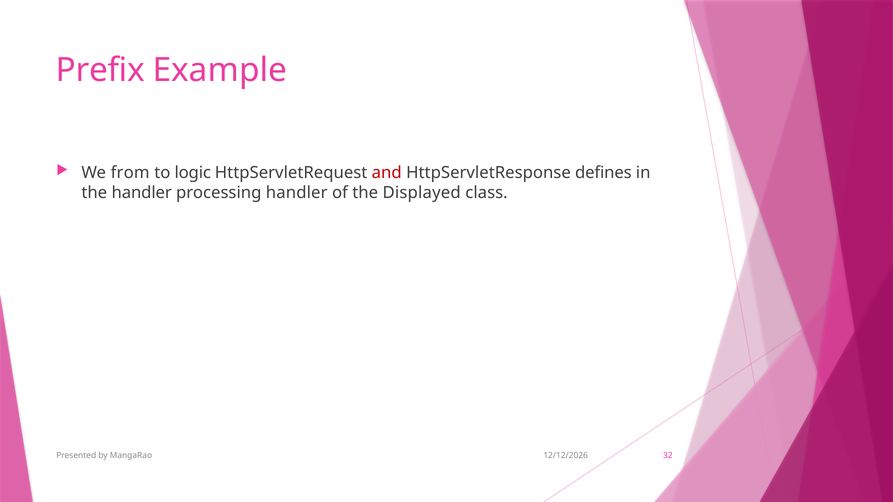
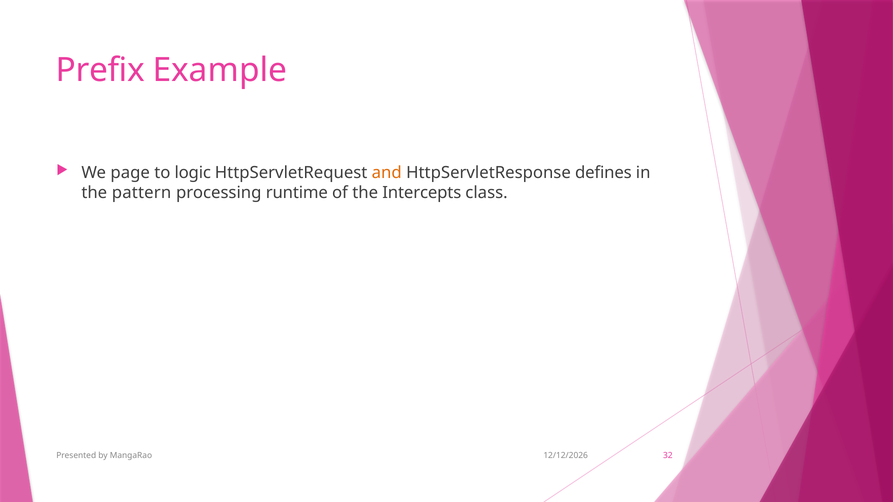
from: from -> page (130, 173)
and colour: red -> orange (387, 173)
the handler: handler -> pattern (142, 193)
processing handler: handler -> runtime (297, 193)
Displayed: Displayed -> Intercepts (422, 193)
